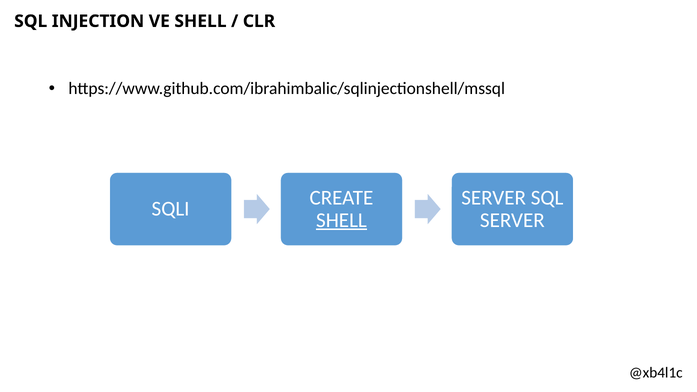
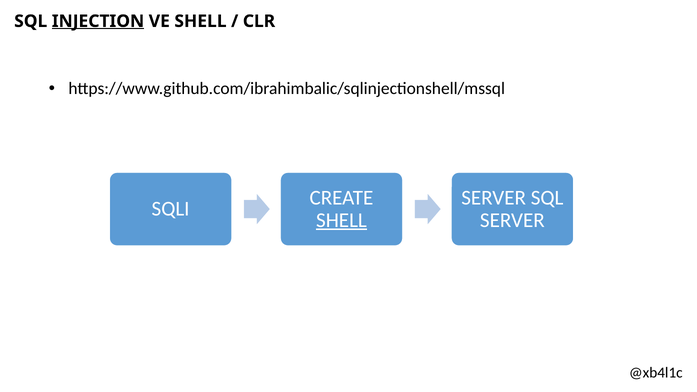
INJECTION underline: none -> present (98, 21)
